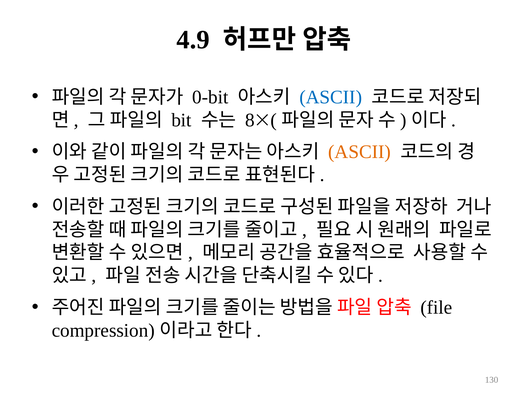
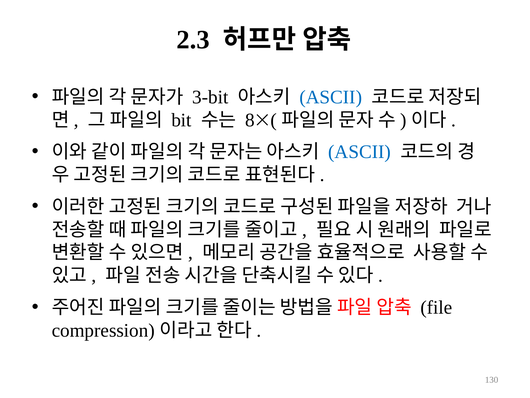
4.9: 4.9 -> 2.3 (193, 40)
0-bit: 0-bit -> 3-bit (210, 97)
ASCII colour: orange -> blue (360, 152)
